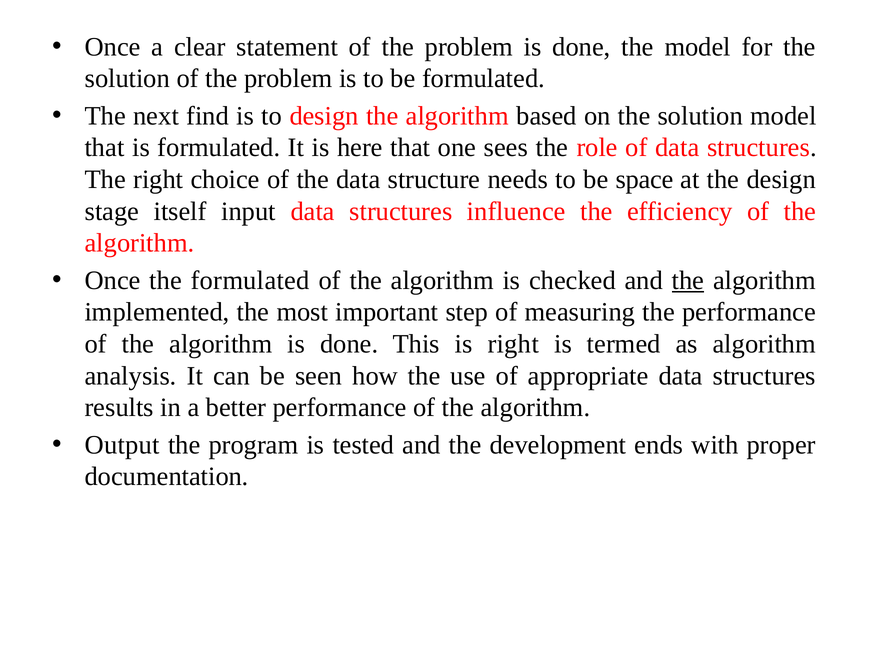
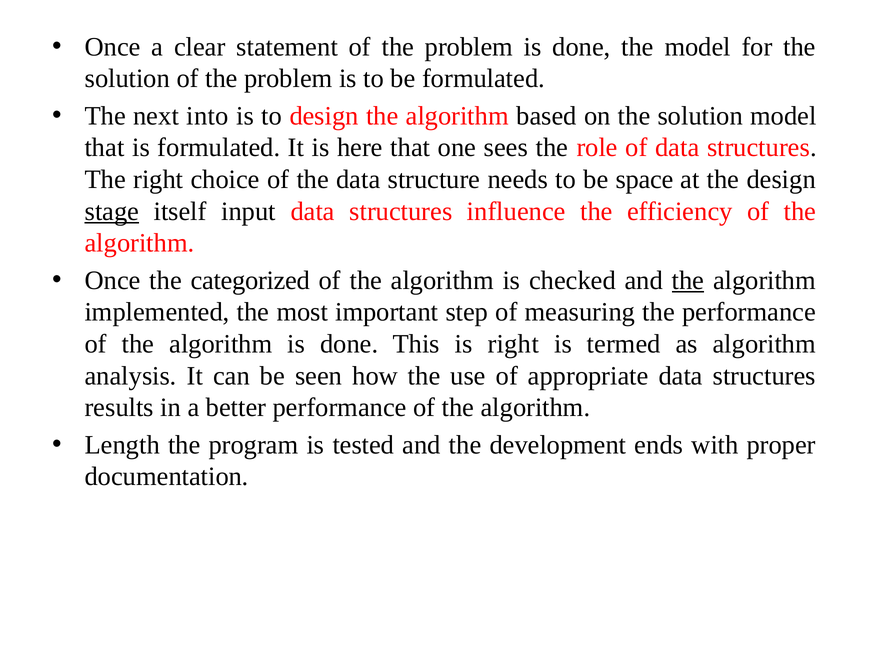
find: find -> into (207, 116)
stage underline: none -> present (112, 211)
the formulated: formulated -> categorized (250, 280)
Output: Output -> Length (122, 445)
